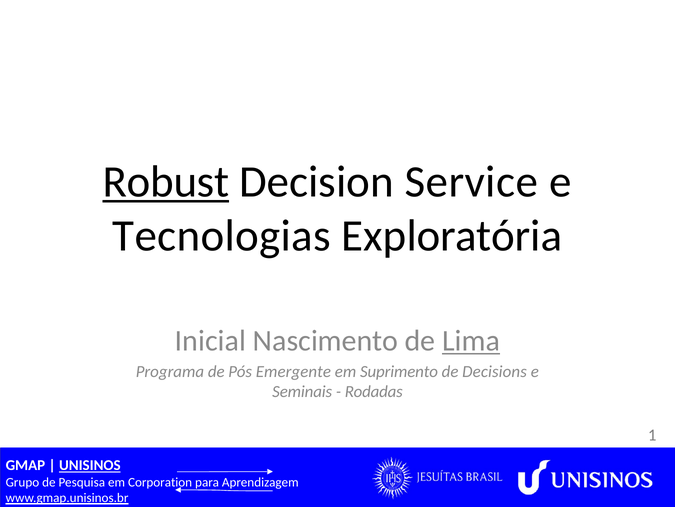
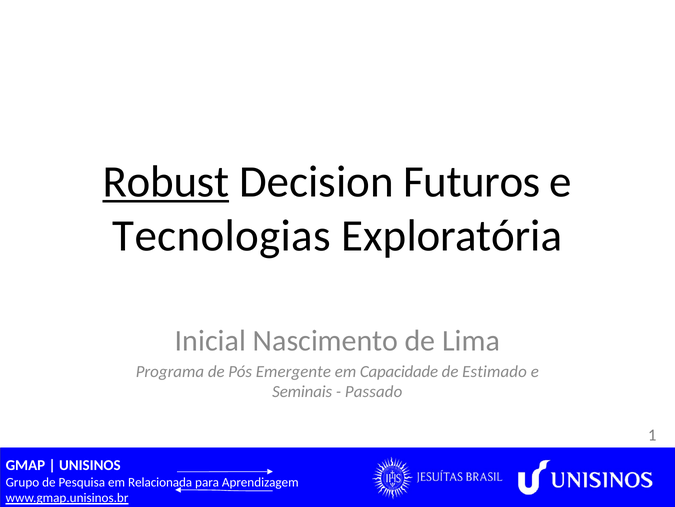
Service: Service -> Futuros (472, 181)
Lima underline: present -> none (471, 340)
Suprimento: Suprimento -> Capacidade (399, 371)
Decisions: Decisions -> Estimado (495, 371)
Rodadas: Rodadas -> Passado (374, 391)
UNISINOS underline: present -> none (90, 465)
Corporation: Corporation -> Relacionada (160, 482)
